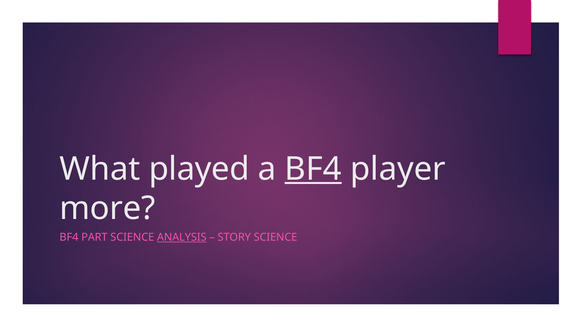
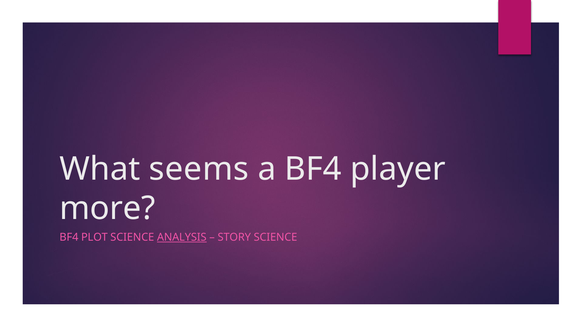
played: played -> seems (199, 169)
BF4 underline: present -> none (313, 169)
PART: PART -> PLOT (94, 238)
